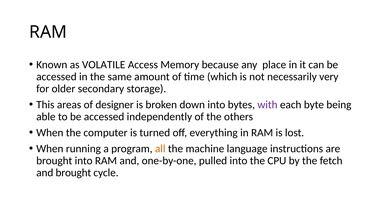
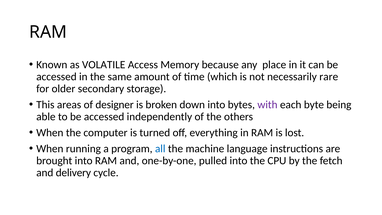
very: very -> rare (329, 77)
all colour: orange -> blue (160, 149)
and brought: brought -> delivery (73, 173)
